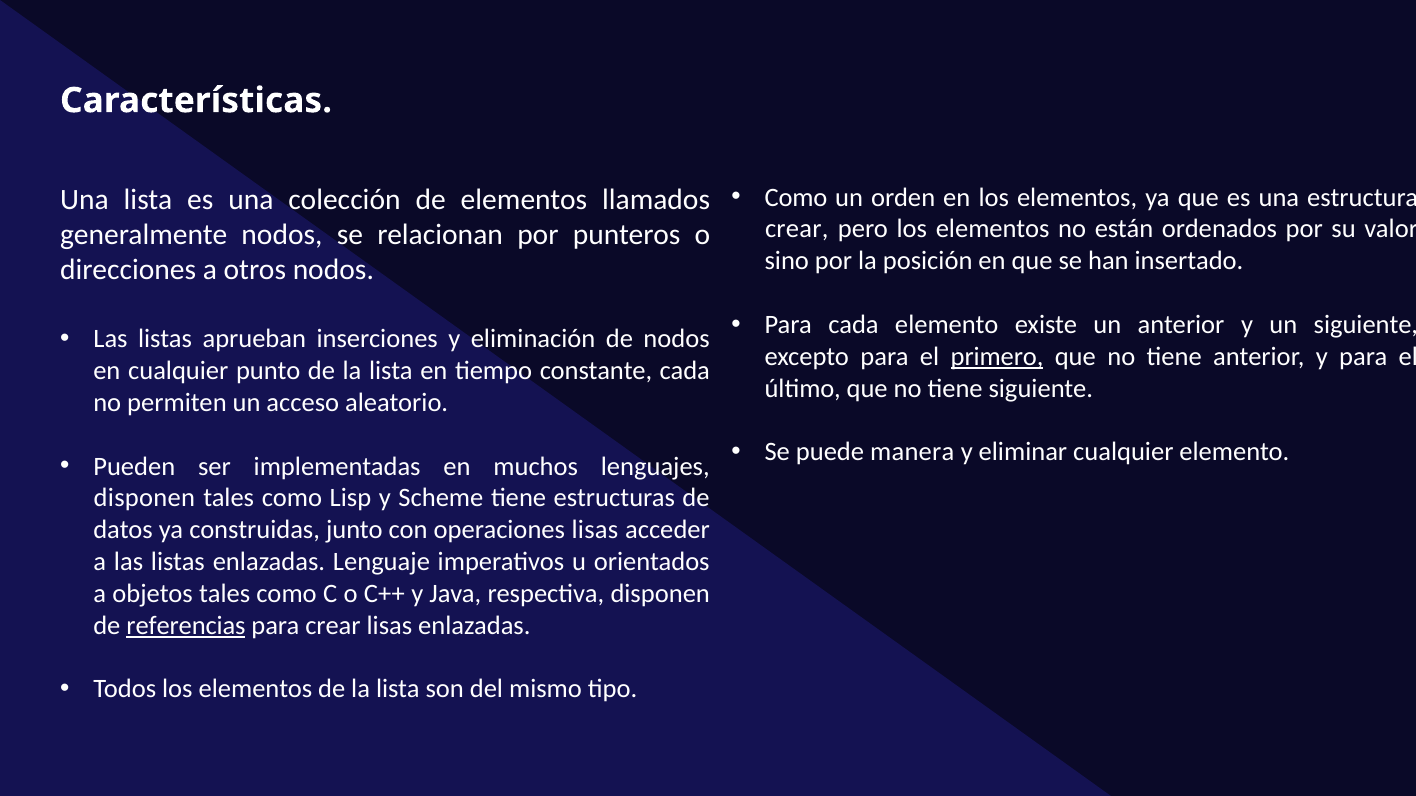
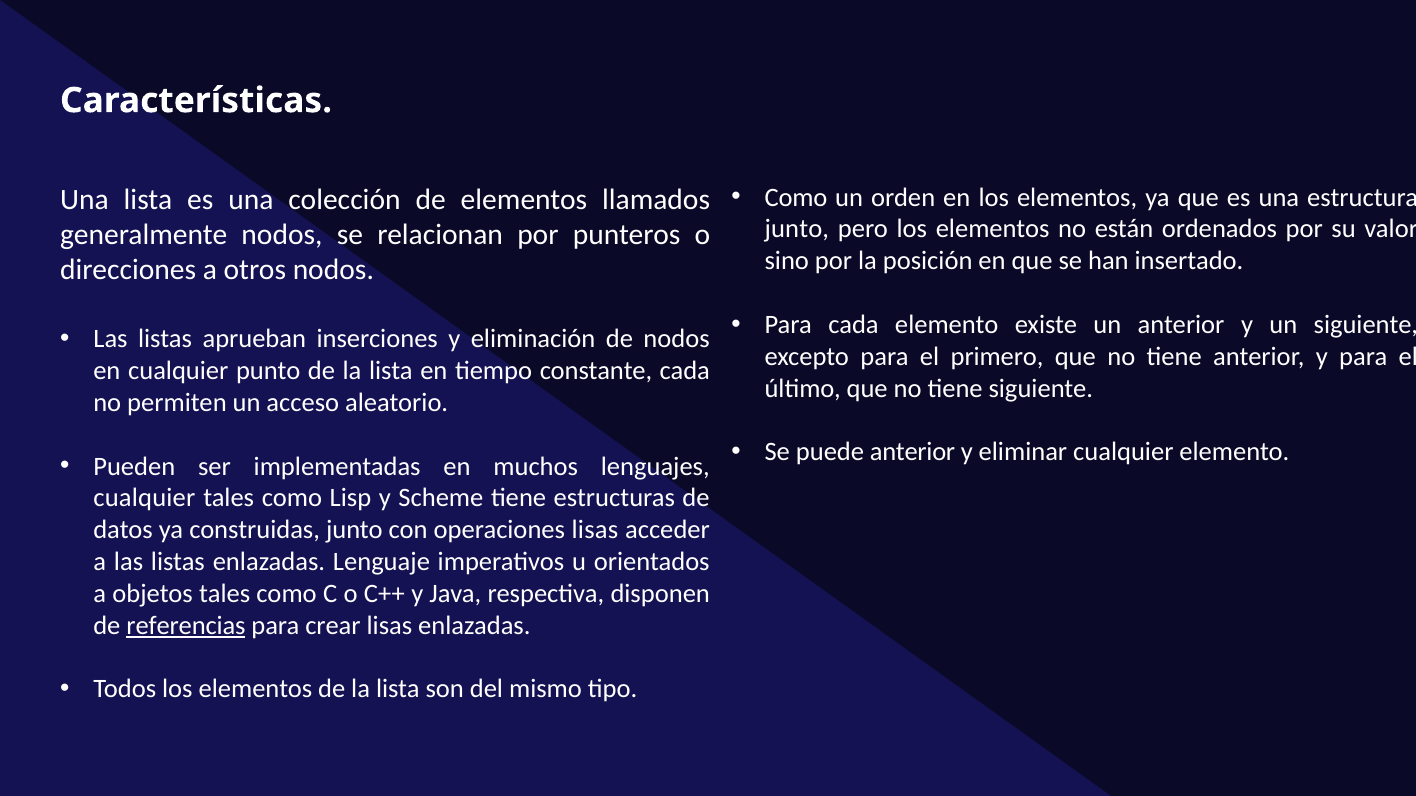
crear: crear -> junto (797, 229)
primero underline: present -> none (997, 357)
puede manera: manera -> anterior (913, 452)
disponen: disponen -> cualquier (144, 498)
